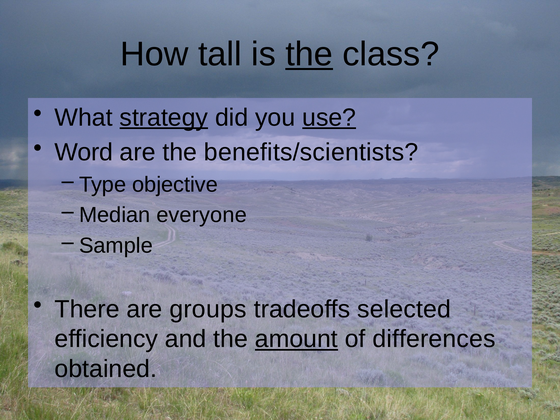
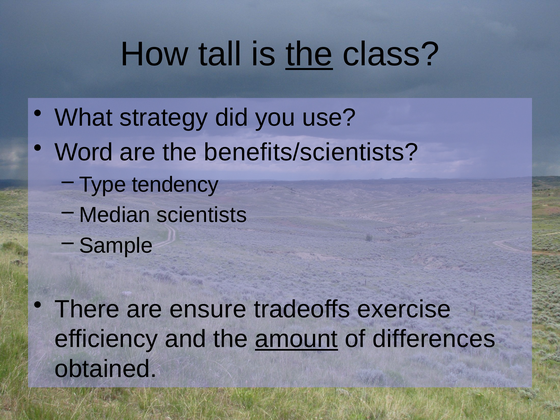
strategy underline: present -> none (164, 117)
use underline: present -> none (329, 117)
objective: objective -> tendency (175, 184)
everyone: everyone -> scientists (202, 215)
groups: groups -> ensure (208, 309)
selected: selected -> exercise (404, 309)
